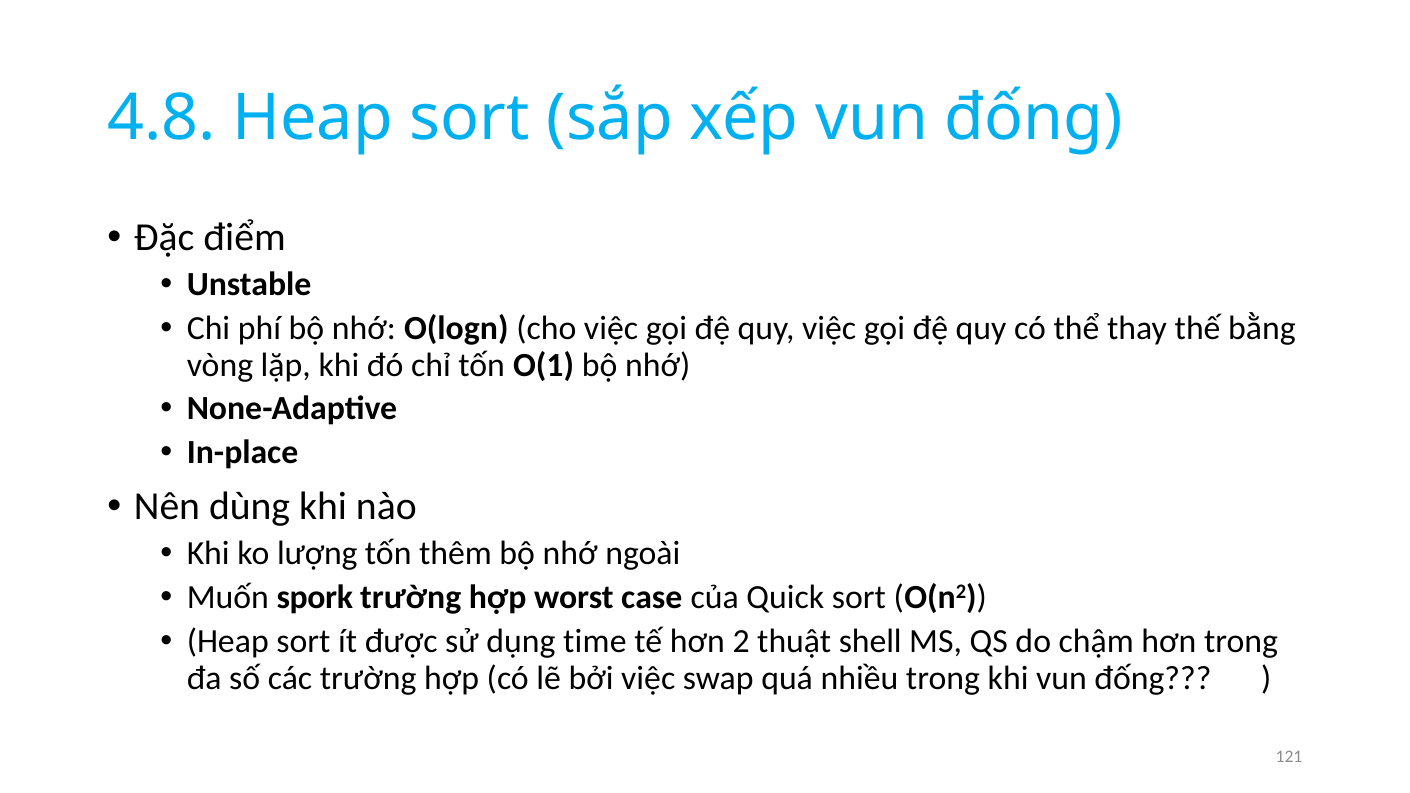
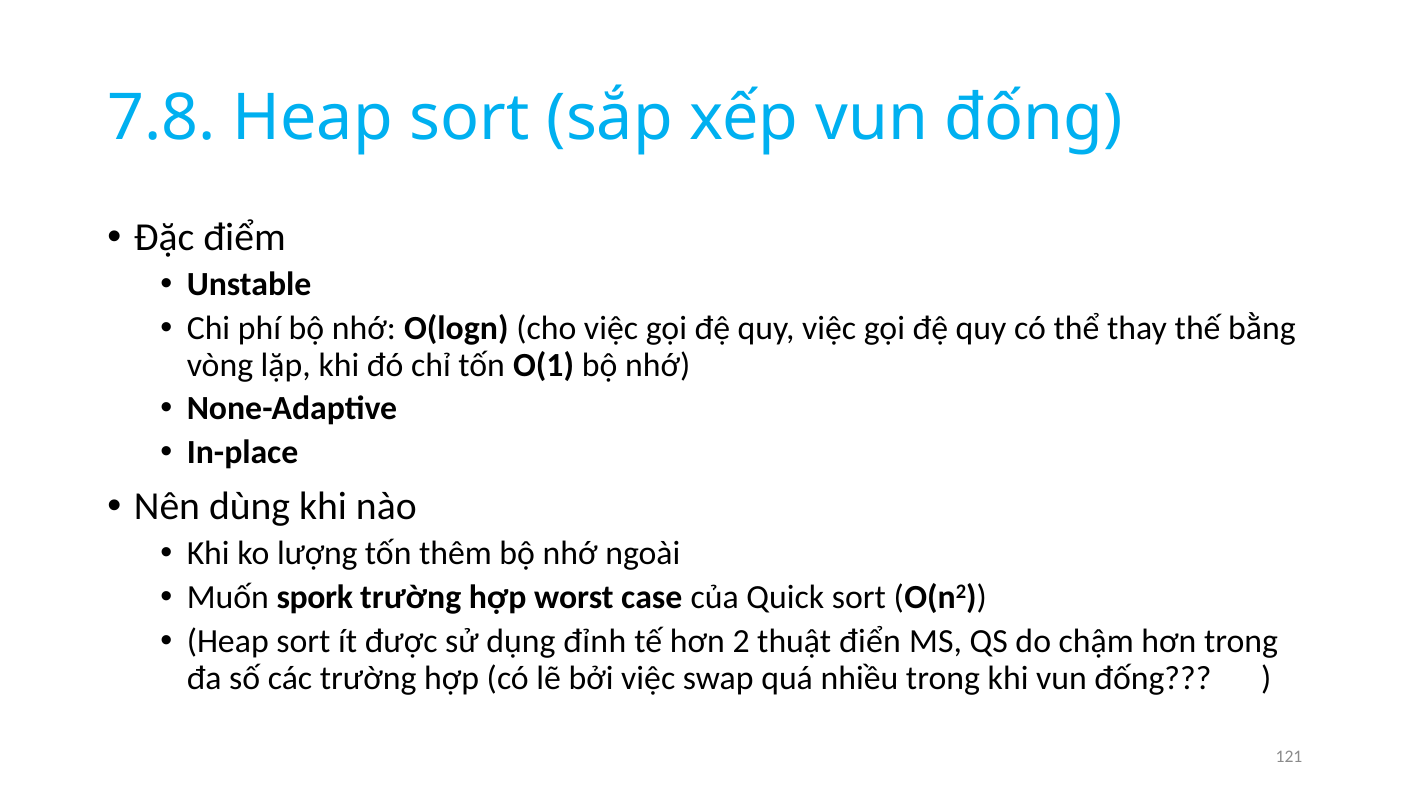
4.8: 4.8 -> 7.8 (162, 118)
time: time -> đỉnh (595, 642)
shell: shell -> điển (870, 642)
